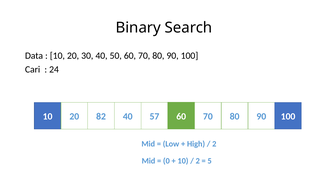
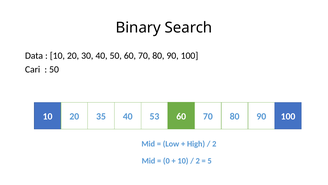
24: 24 -> 50 (54, 69)
82: 82 -> 35 (101, 116)
57: 57 -> 53 (154, 116)
